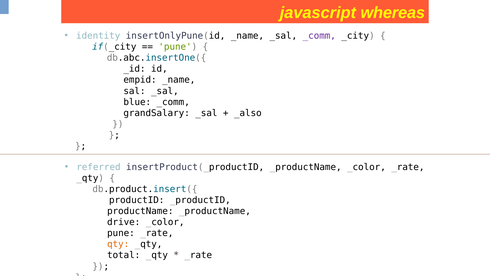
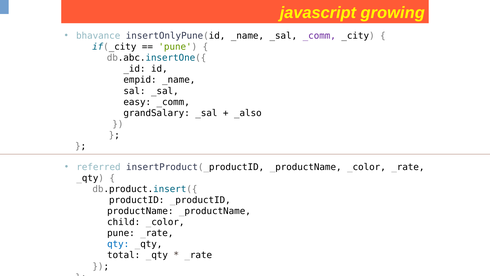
whereas: whereas -> growing (393, 13)
identity: identity -> bhavance (98, 36)
blue: blue -> easy (137, 102)
drive: drive -> child (124, 222)
qty colour: orange -> blue (118, 244)
